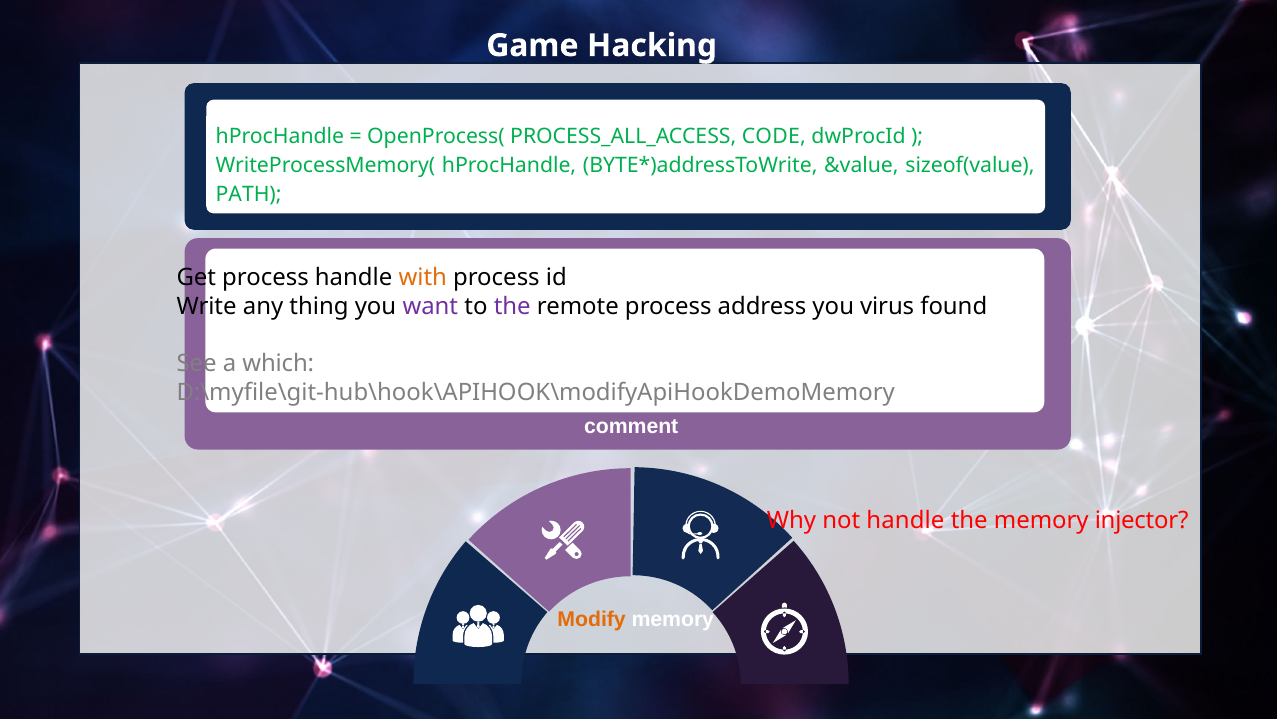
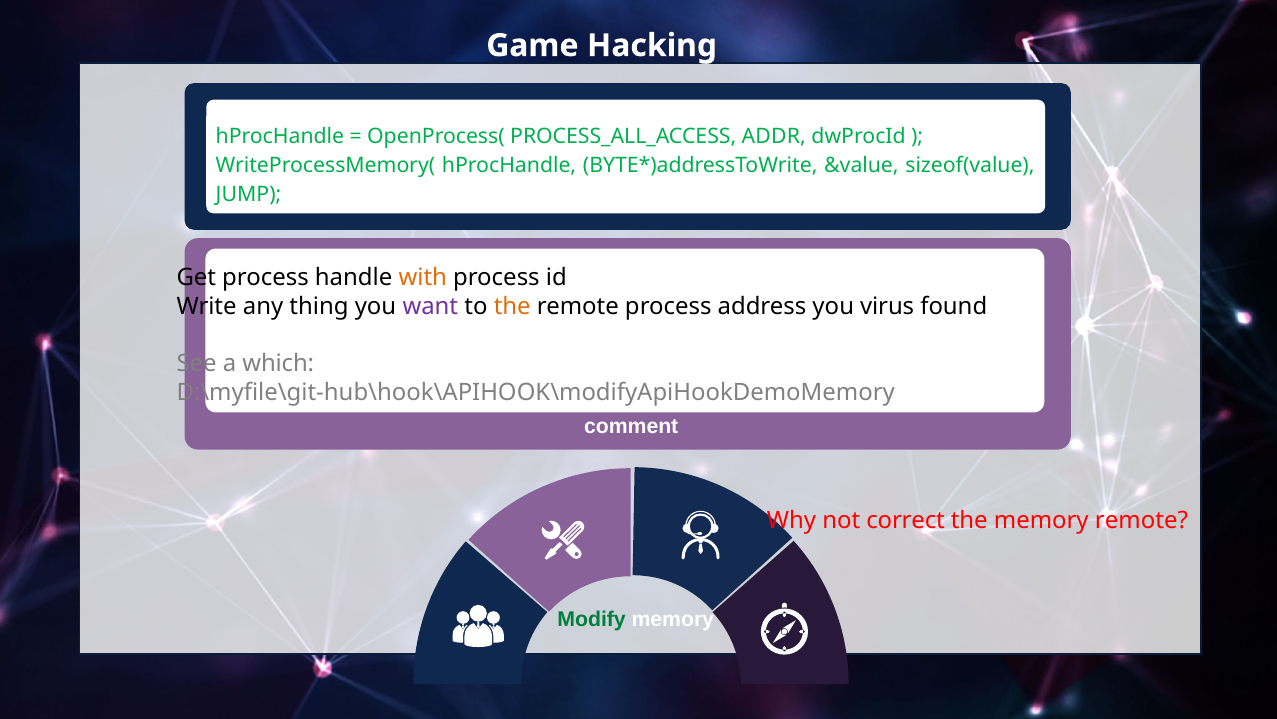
CODE: CODE -> ADDR (774, 136)
PATH: PATH -> JUMP (249, 194)
the colour: purple -> orange (512, 306)
not handle: handle -> correct (906, 520)
memory injector: injector -> remote (1141, 520)
Modify colour: orange -> green (592, 619)
